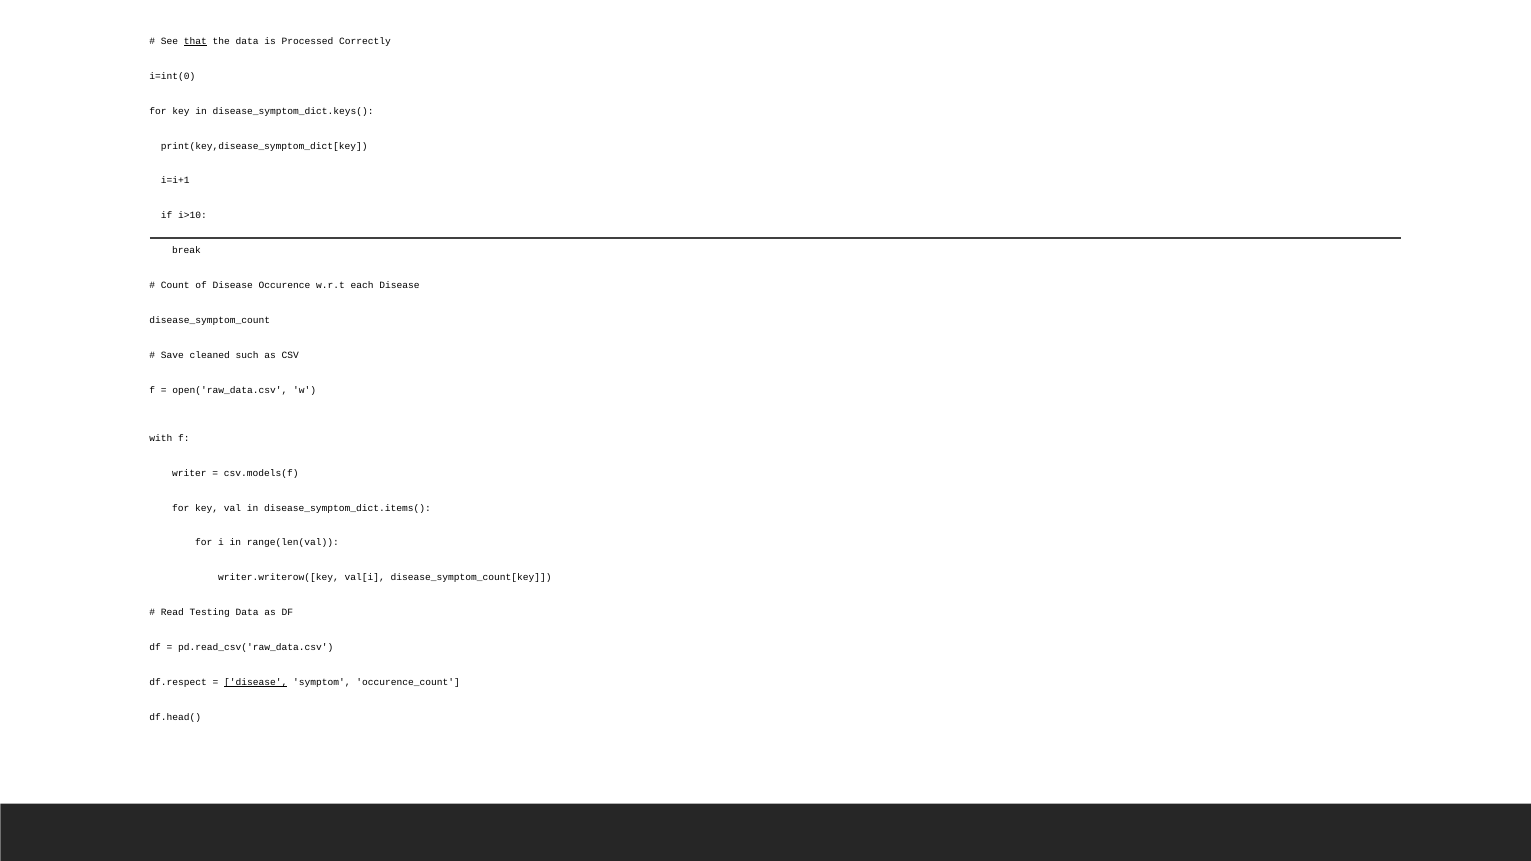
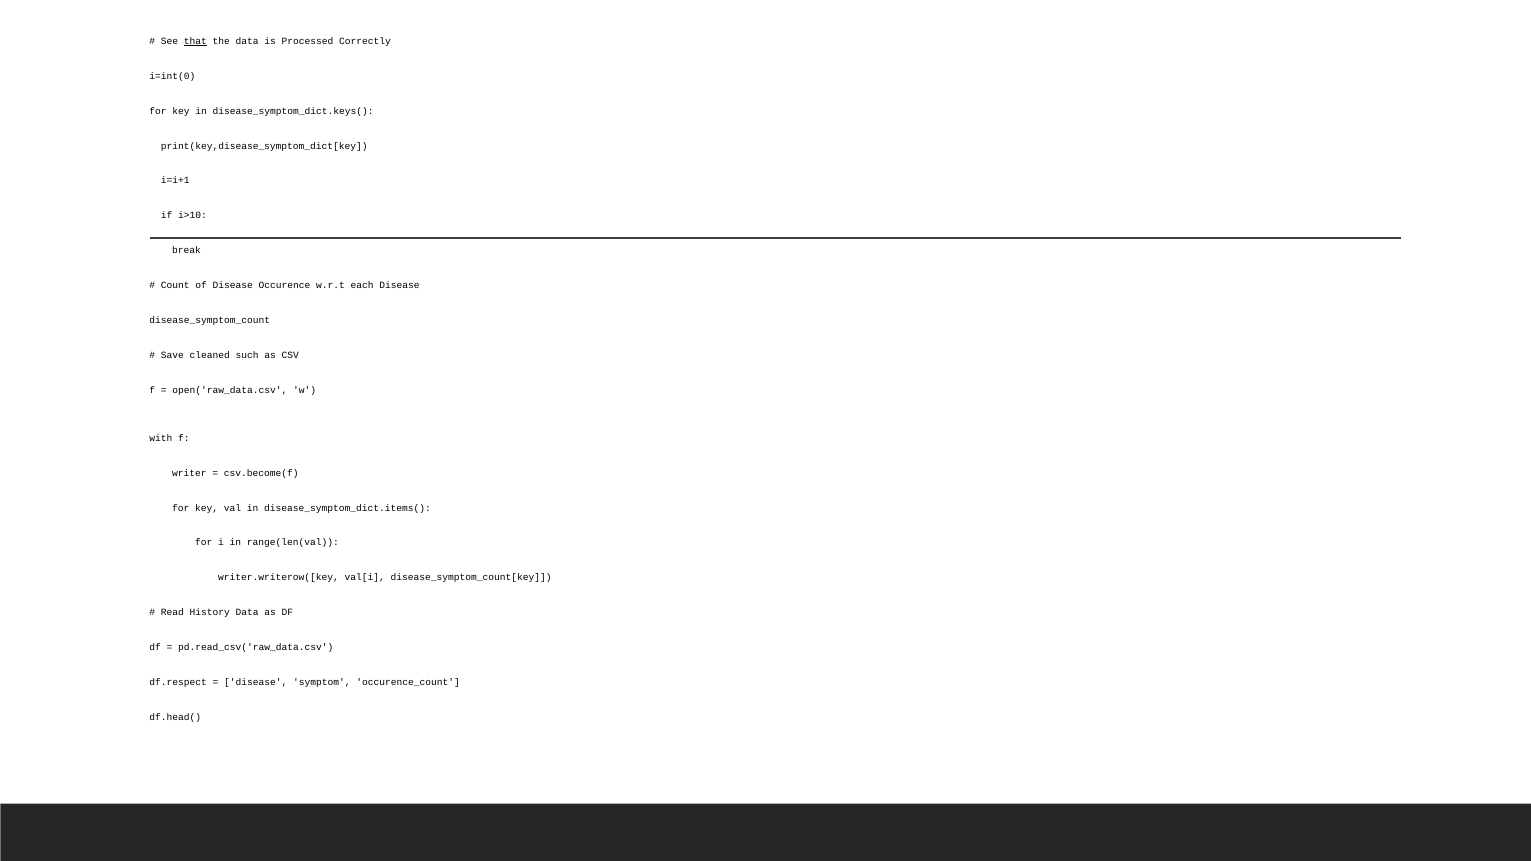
csv.models(f: csv.models(f -> csv.become(f (261, 473)
Testing: Testing -> History (210, 613)
disease underline: present -> none (256, 683)
